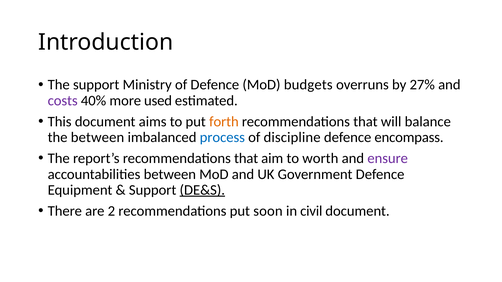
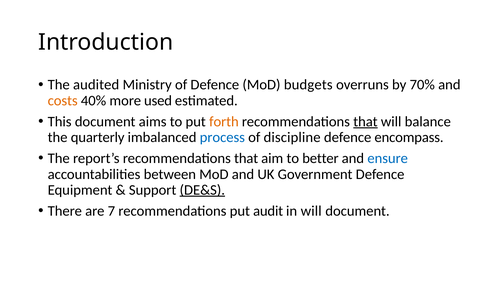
The support: support -> audited (96, 85)
27%: 27% -> 70% (422, 85)
costs colour: purple -> orange (63, 101)
that underline: none -> present (365, 122)
the between: between -> quarterly (98, 138)
worth: worth -> better (320, 159)
ensure colour: purple -> blue (388, 159)
2: 2 -> 7 (111, 211)
soon: soon -> audit (268, 211)
in civil: civil -> will (311, 211)
